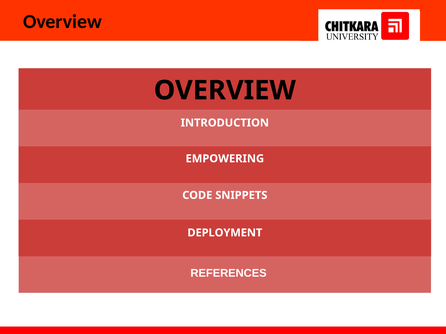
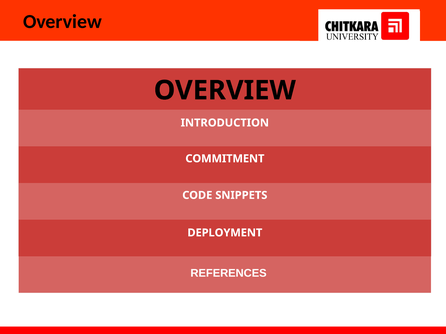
EMPOWERING: EMPOWERING -> COMMITMENT (225, 159)
